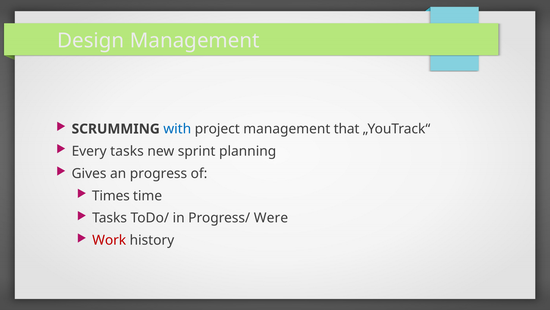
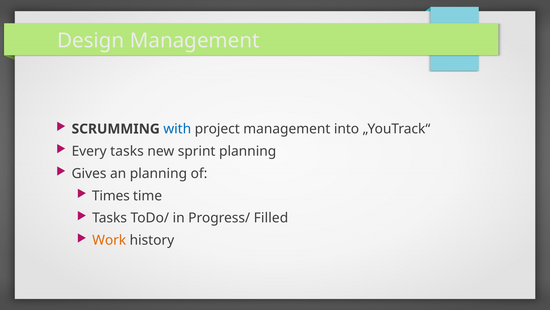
that: that -> into (347, 129)
an progress: progress -> planning (158, 173)
Were: Were -> Filled (271, 218)
Work colour: red -> orange (109, 240)
